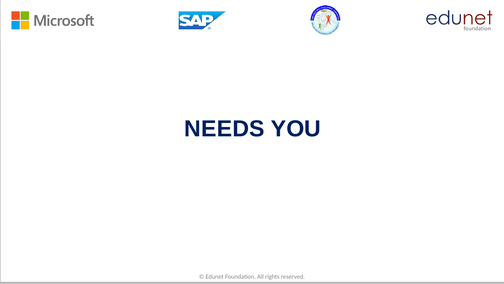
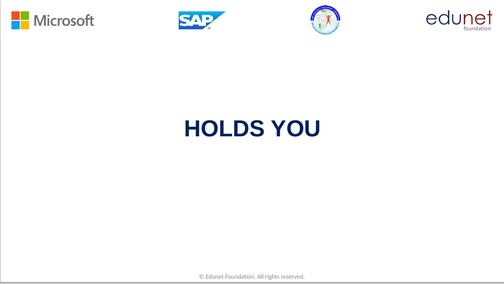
NEEDS: NEEDS -> HOLDS (225, 129)
